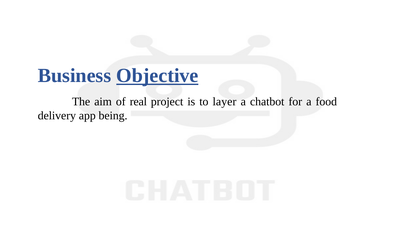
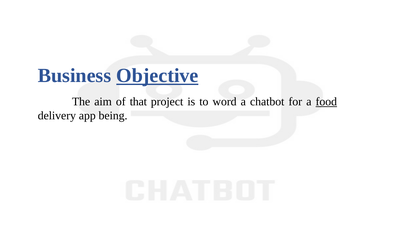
real: real -> that (138, 102)
layer: layer -> word (225, 102)
food underline: none -> present (326, 102)
